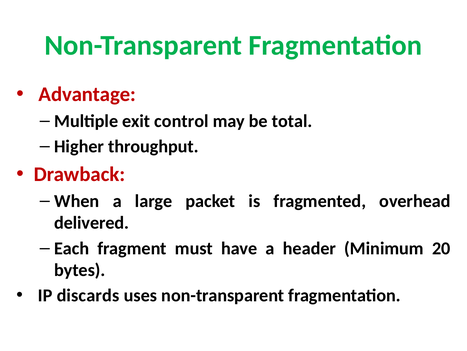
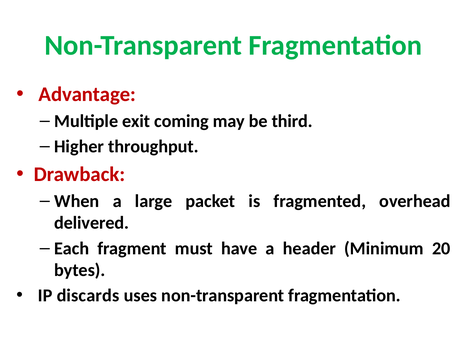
control: control -> coming (182, 121)
total: total -> third (292, 121)
